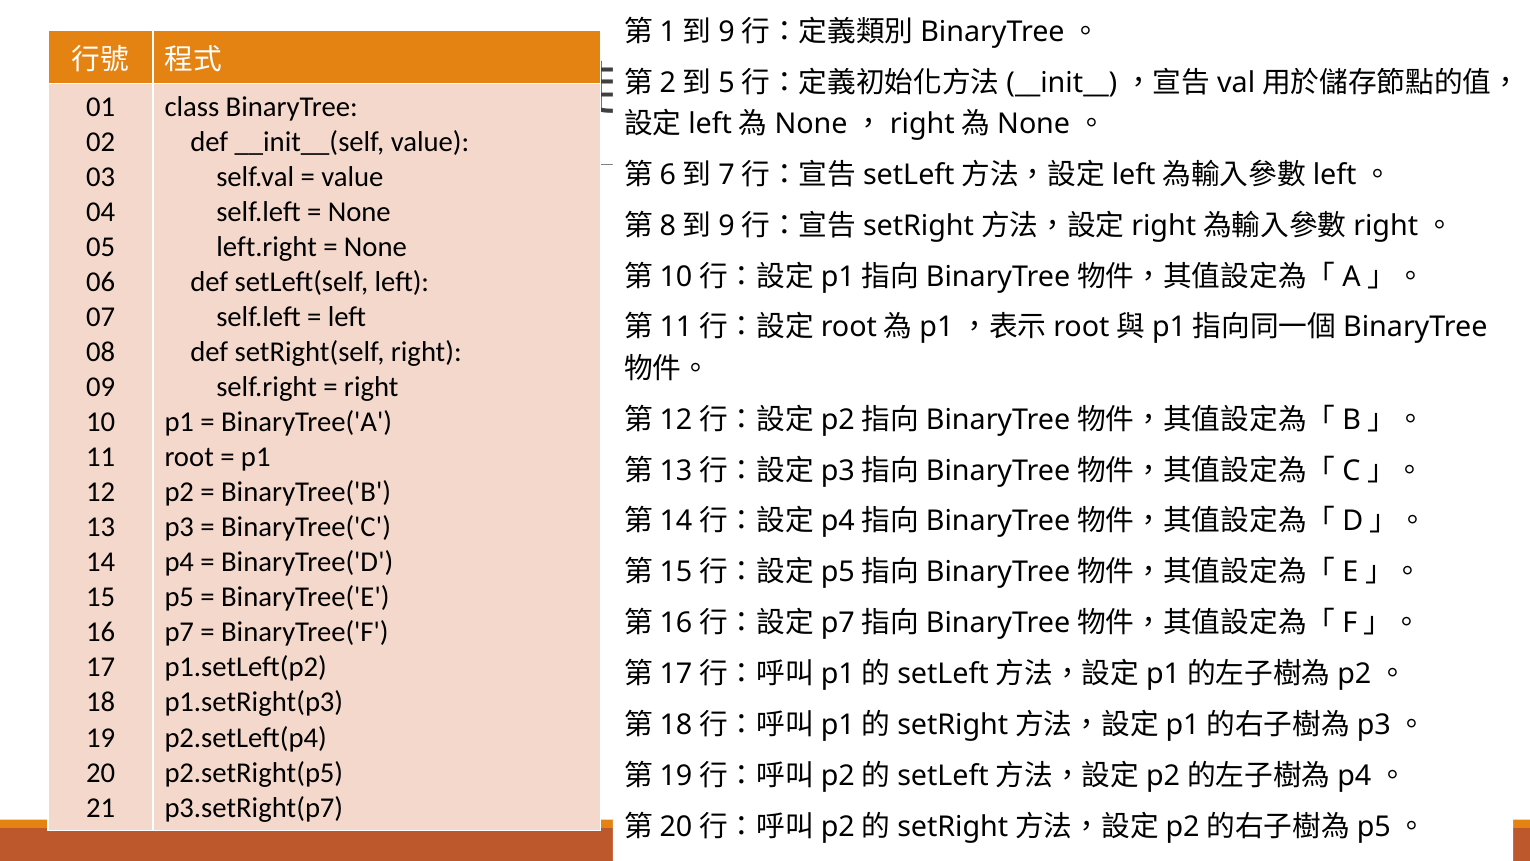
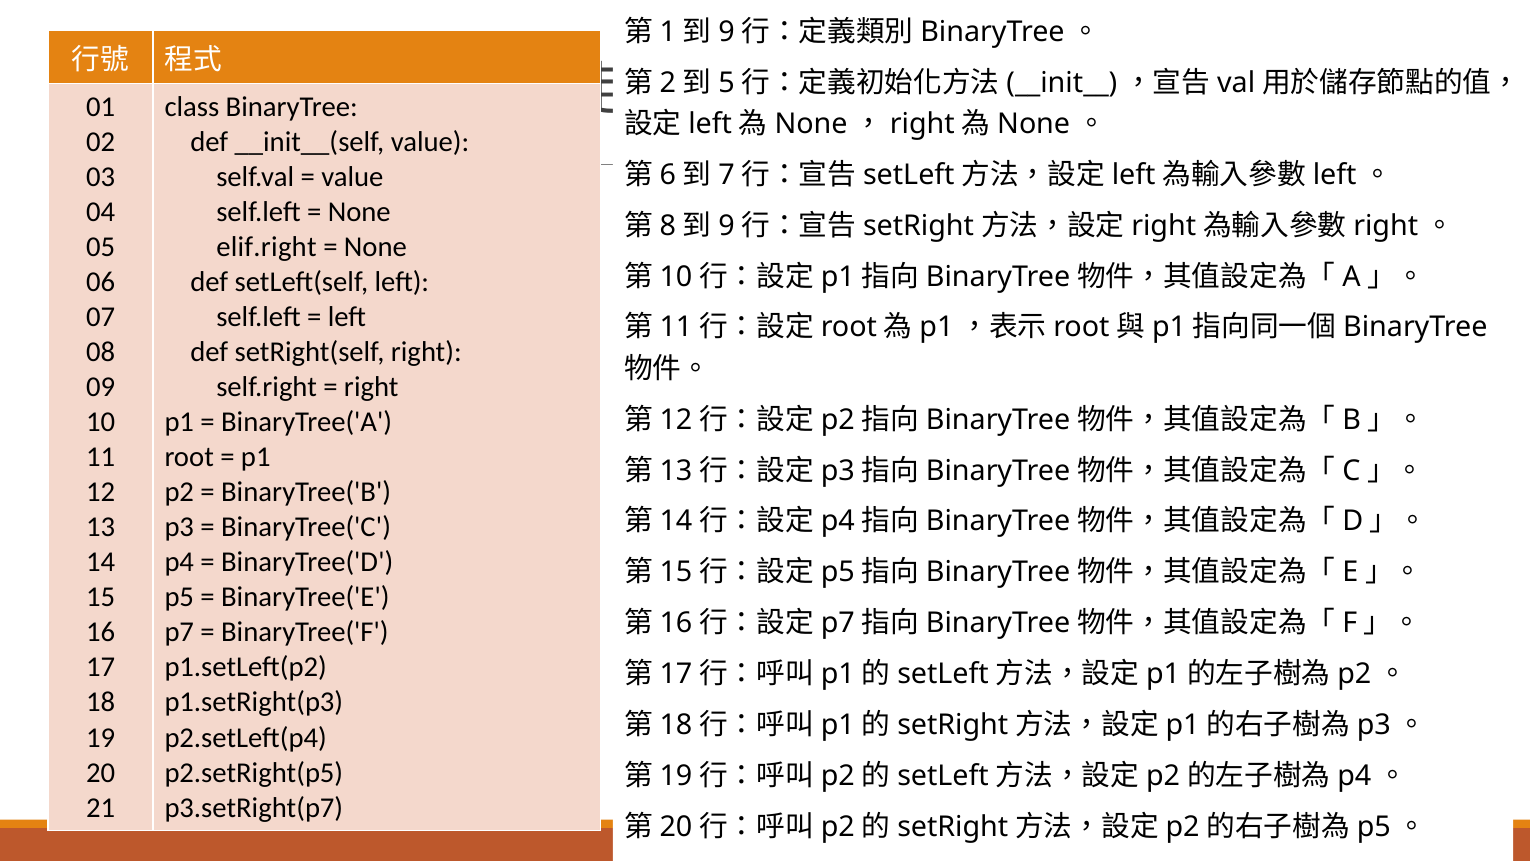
left.right: left.right -> elif.right (266, 247)
